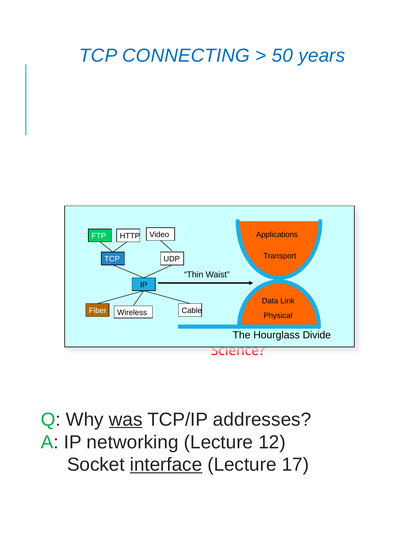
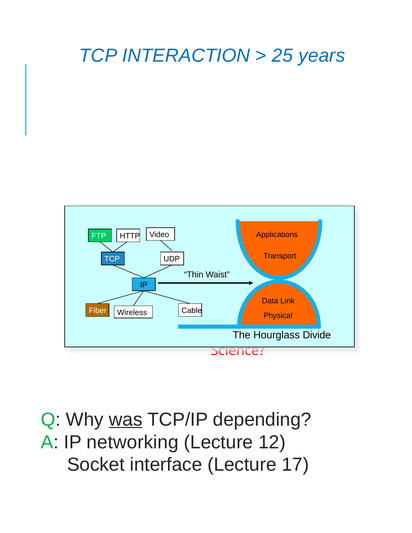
CONNECTING: CONNECTING -> INTERACTION (186, 56)
50: 50 -> 25 (282, 56)
addresses: addresses -> depending (262, 420)
interface underline: present -> none (166, 465)
